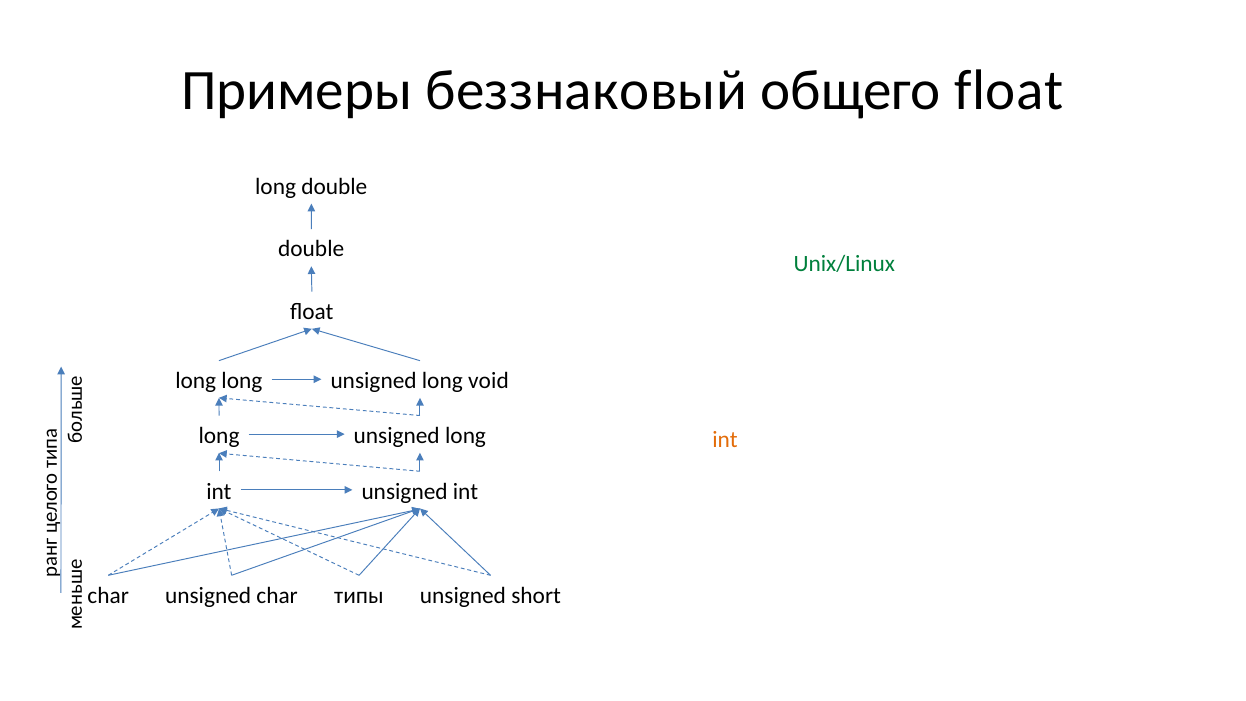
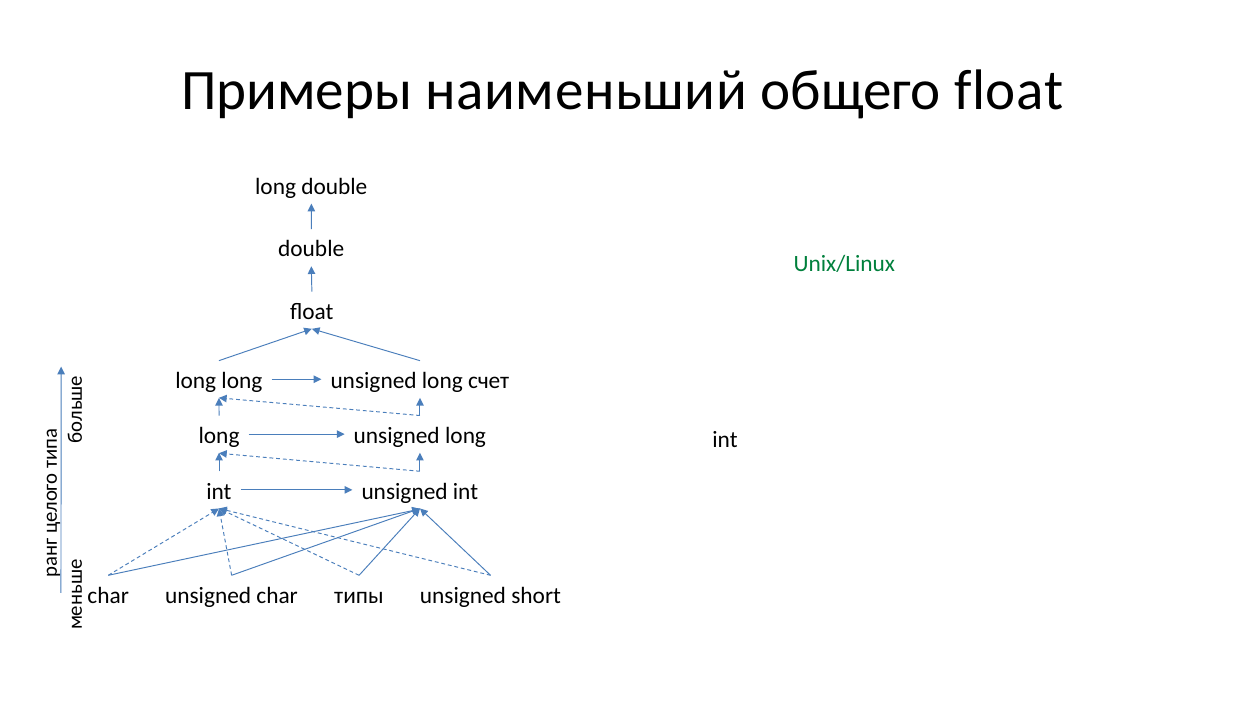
беззнаковый: беззнаковый -> наименьший (586, 90)
void: void -> счет (489, 381)
int colour: orange -> black (725, 440)
